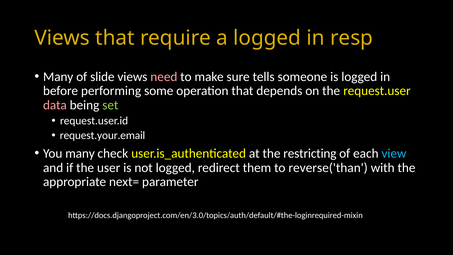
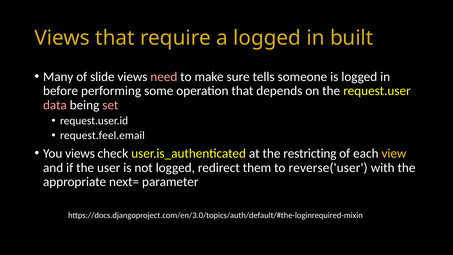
resp: resp -> built (352, 38)
set colour: light green -> pink (110, 105)
request.your.email: request.your.email -> request.feel.email (102, 135)
You many: many -> views (80, 153)
view colour: light blue -> yellow (394, 153)
reverse('than: reverse('than -> reverse('user (328, 168)
